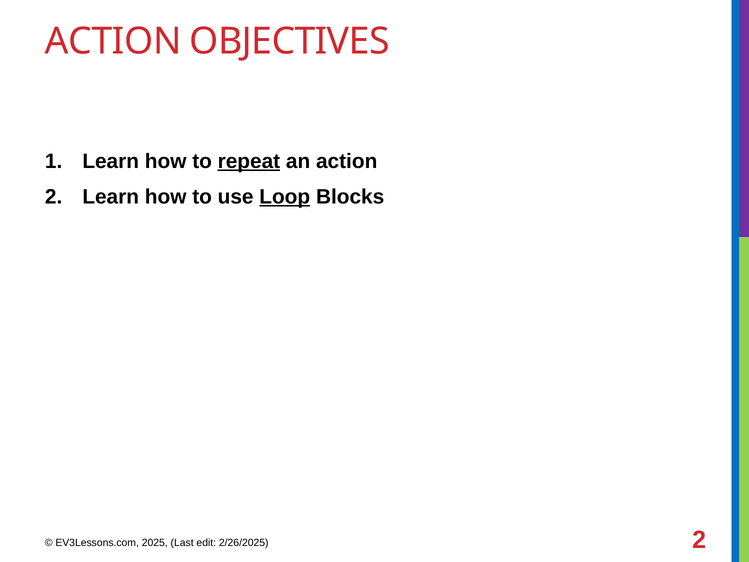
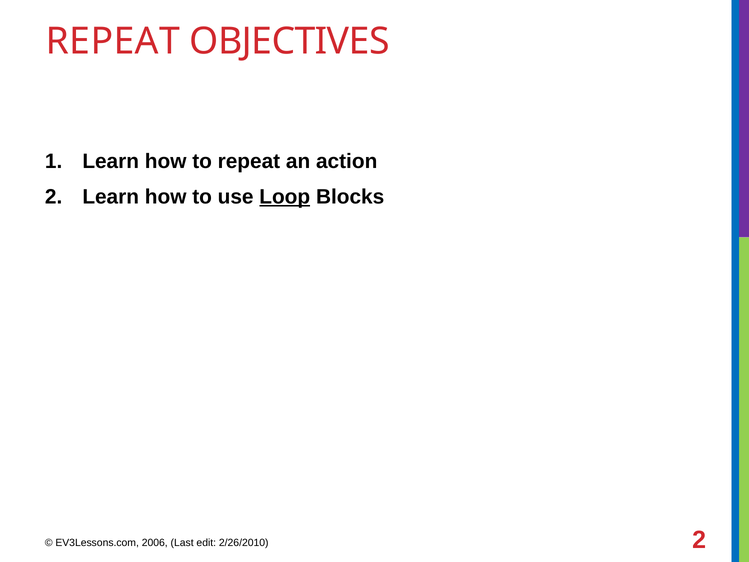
ACTION: ACTION -> REPEAT (113, 41)
repeat underline: present -> none (249, 161)
2025: 2025 -> 2006 (155, 543)
2/26/2025: 2/26/2025 -> 2/26/2010 (244, 543)
